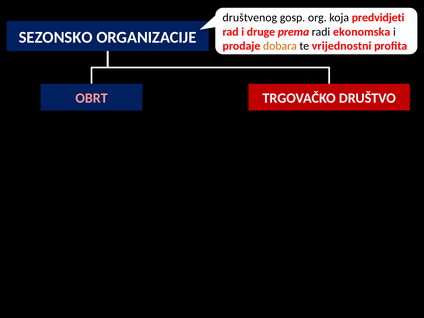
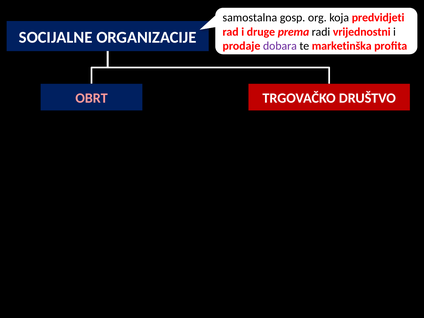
društvenog: društvenog -> samostalna (250, 18)
ekonomska: ekonomska -> vrijednostni (362, 32)
SEZONSKO: SEZONSKO -> SOCIJALNE (56, 37)
dobara colour: orange -> purple (280, 46)
vrijednostni: vrijednostni -> marketinška (342, 46)
